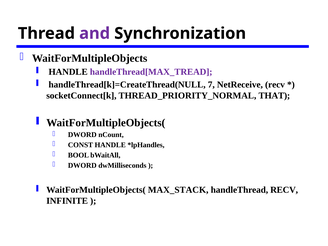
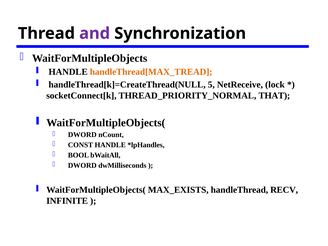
handleThread[MAX_TREAD colour: purple -> orange (151, 72)
7: 7 -> 5 (211, 85)
NetReceive recv: recv -> lock (275, 85)
MAX_STACK: MAX_STACK -> MAX_EXISTS (178, 190)
